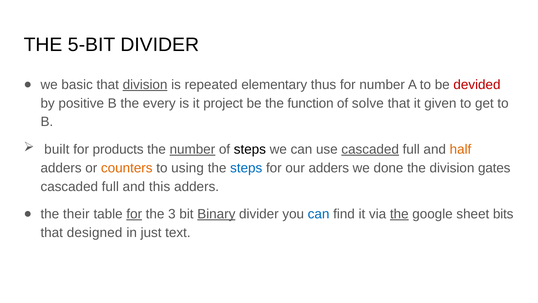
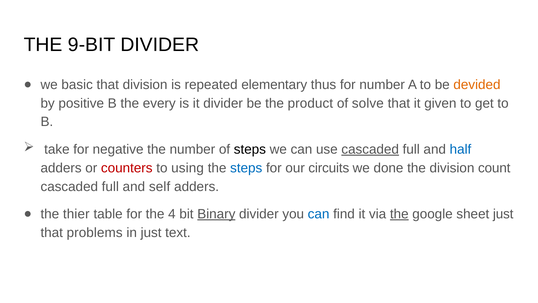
5-BIT: 5-BIT -> 9-BIT (92, 45)
division underline: present -> none (145, 85)
devided colour: red -> orange (477, 85)
it project: project -> divider (223, 103)
function: function -> product (310, 103)
built: built -> take (57, 149)
products: products -> negative (118, 149)
number underline: present -> none (192, 149)
half colour: orange -> blue (460, 149)
counters colour: orange -> red (127, 168)
our adders: adders -> circuits (329, 168)
gates: gates -> count (494, 168)
this: this -> self (160, 186)
their: their -> thier (76, 214)
for underline: present -> none (134, 214)
3: 3 -> 4 (172, 214)
sheet bits: bits -> just (503, 214)
designed: designed -> problems (95, 232)
